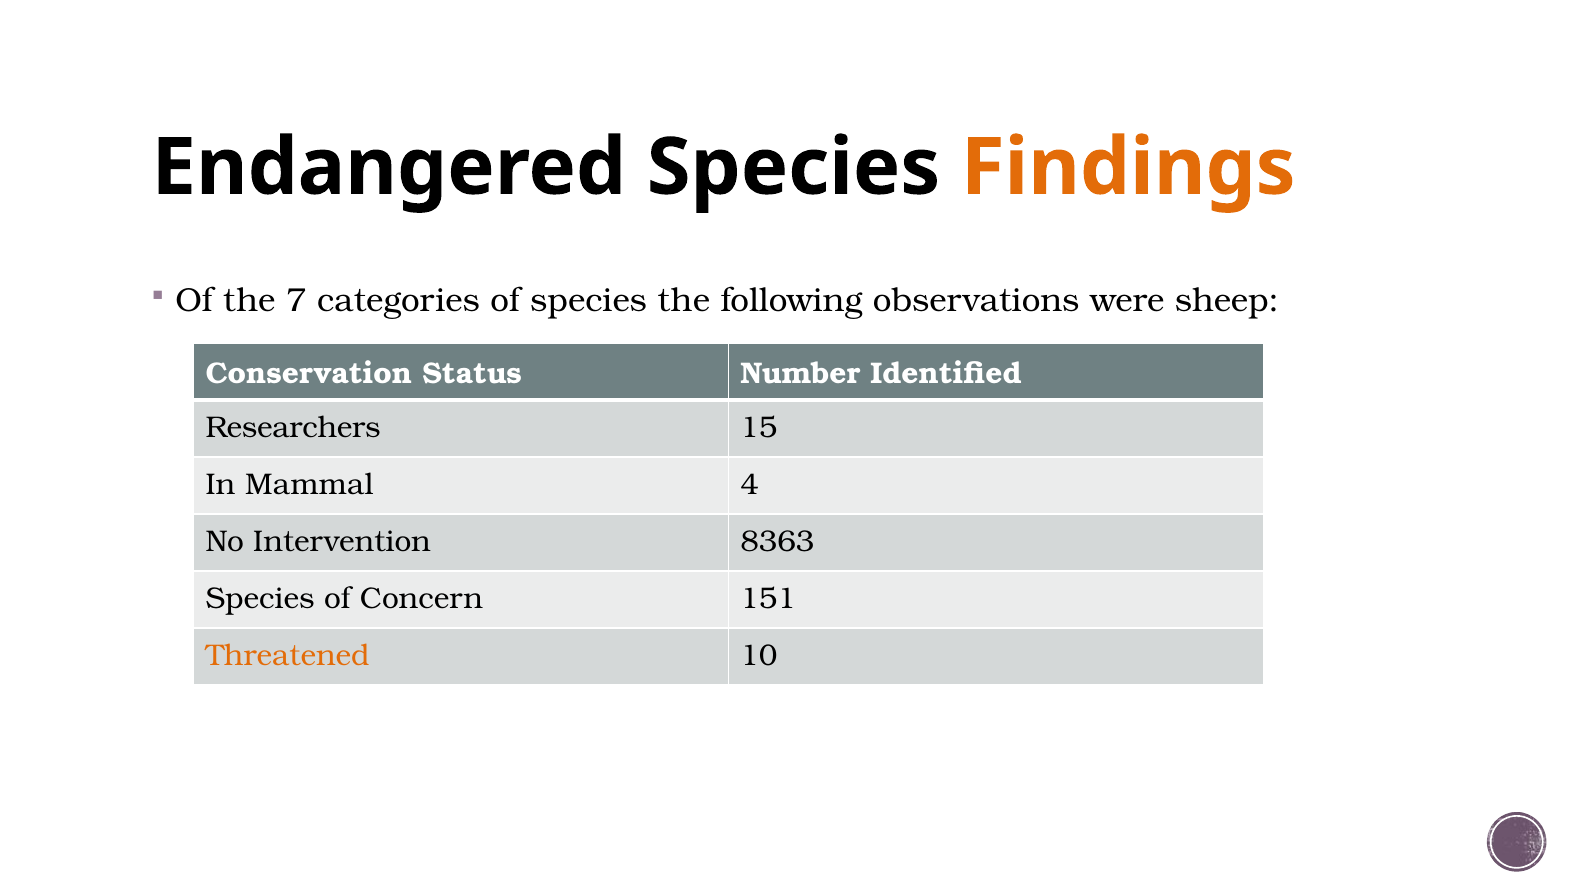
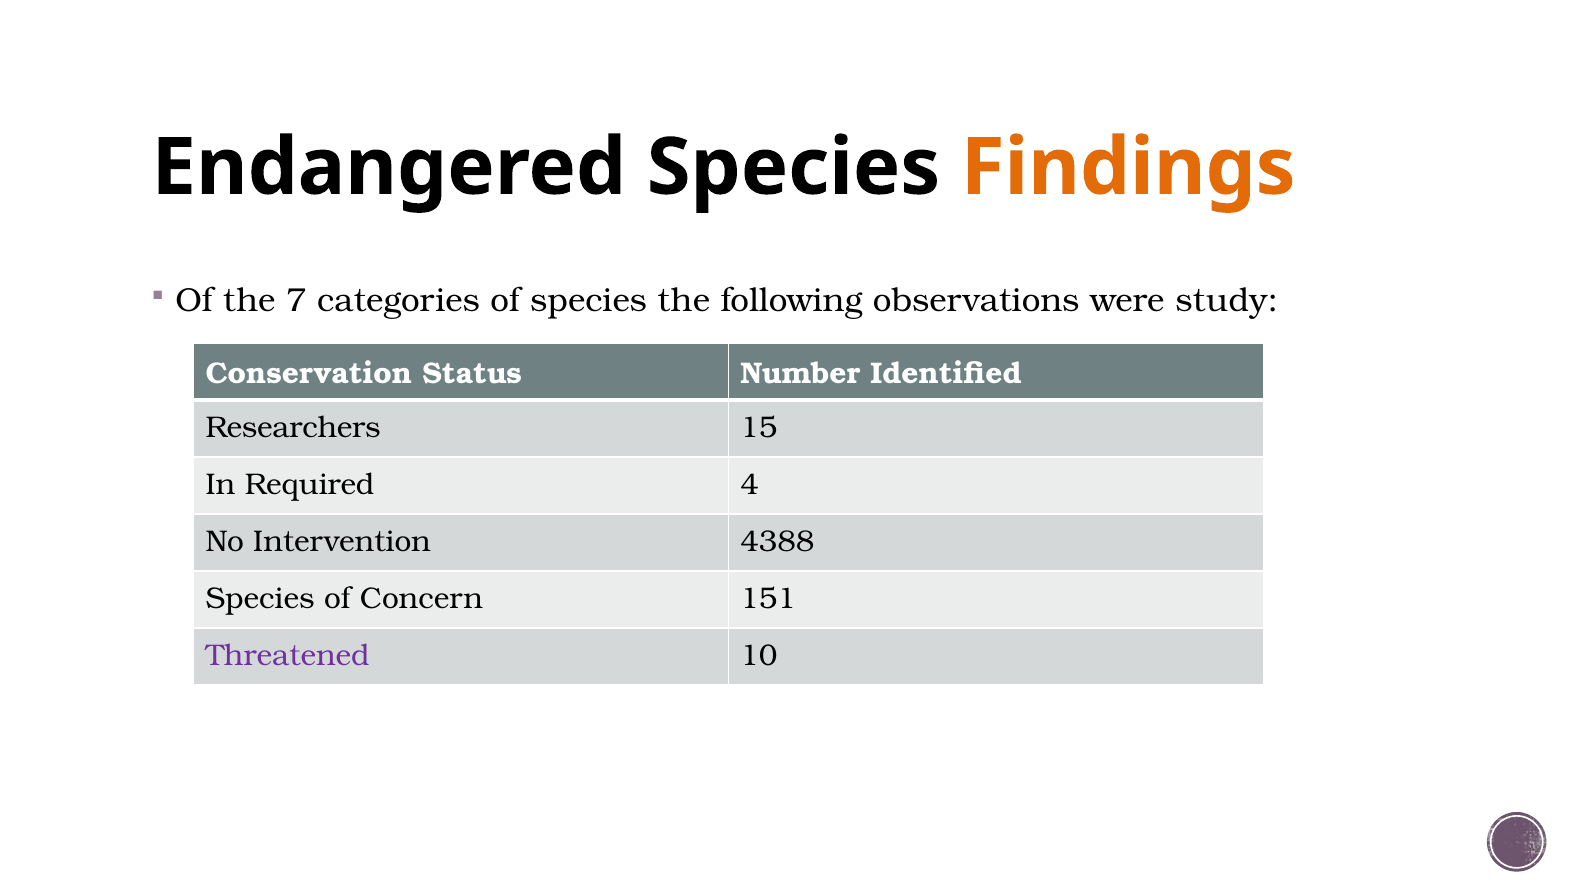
sheep: sheep -> study (1227, 300)
Mammal: Mammal -> Required (310, 485)
8363: 8363 -> 4388 (777, 542)
Threatened colour: orange -> purple (288, 656)
